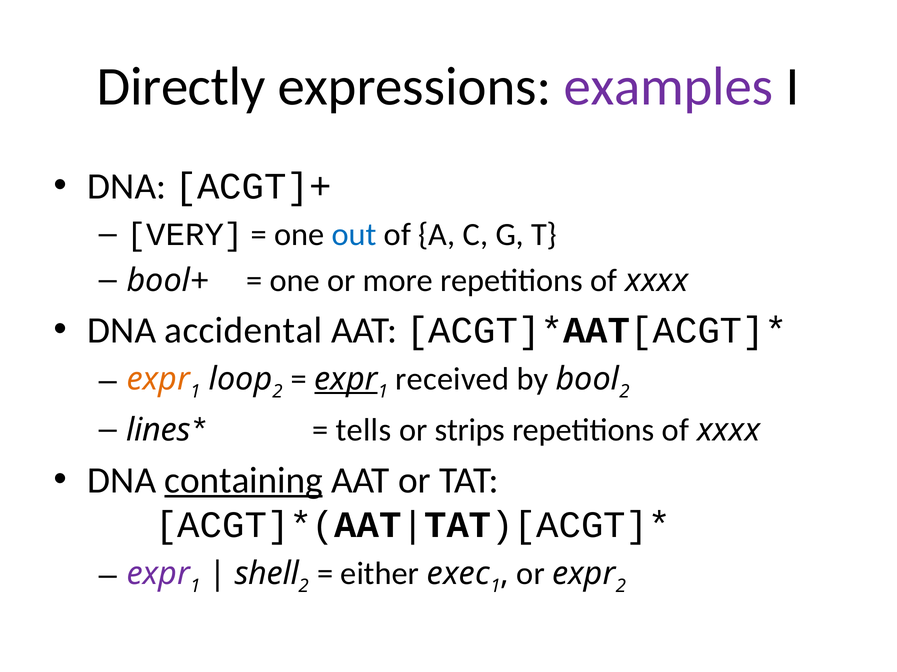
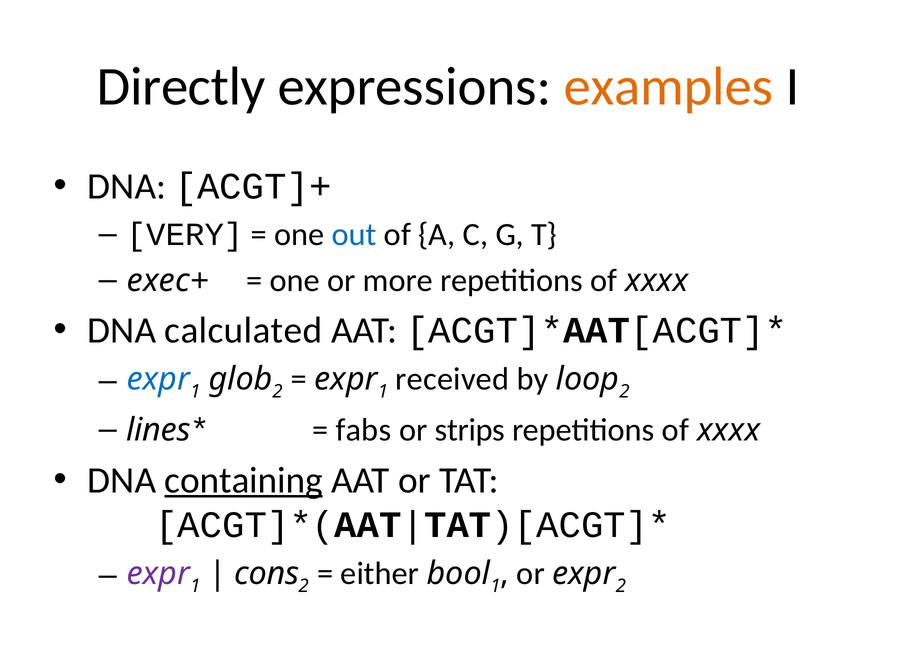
examples colour: purple -> orange (669, 87)
bool: bool -> exec (158, 281)
accidental: accidental -> calculated (243, 331)
expr colour: orange -> blue (158, 380)
loop: loop -> glob (241, 380)
expr underline: present -> none (346, 380)
by bool: bool -> loop (587, 380)
tells: tells -> fabs (363, 431)
shell: shell -> cons (267, 574)
exec: exec -> bool (458, 574)
